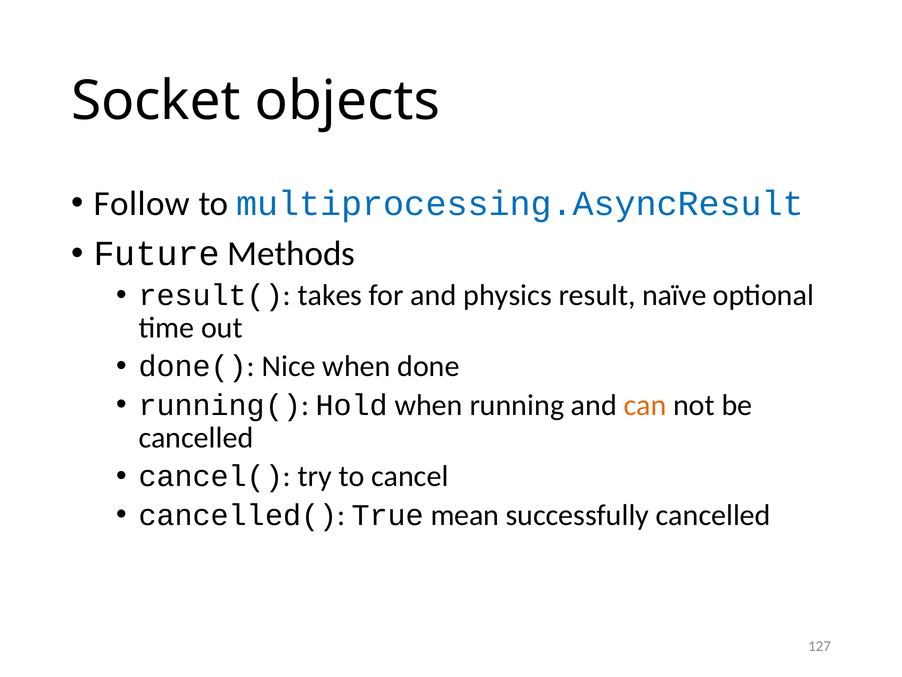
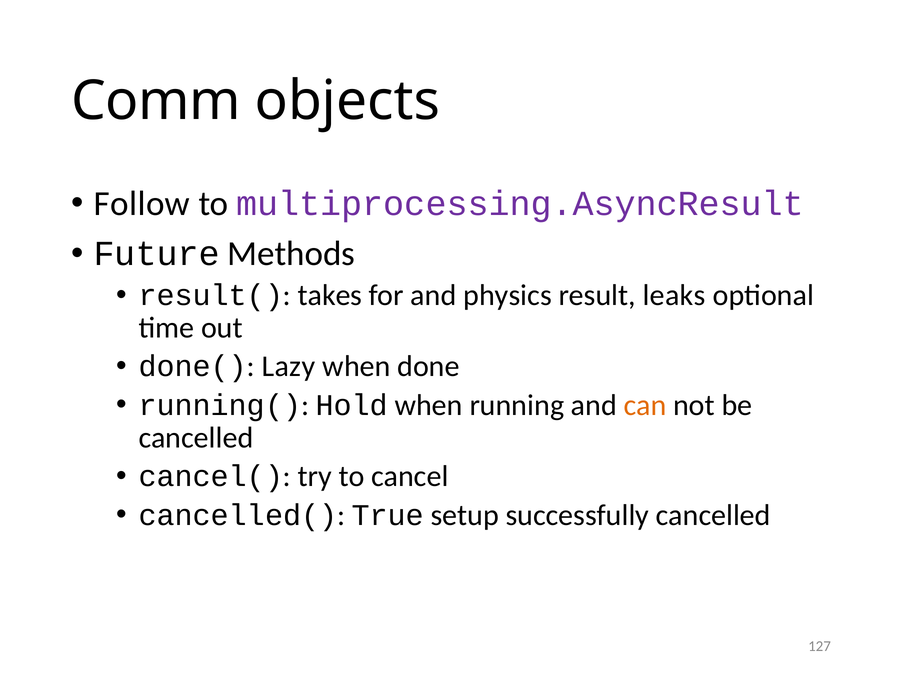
Socket: Socket -> Comm (156, 101)
multiprocessing.AsyncResult colour: blue -> purple (520, 203)
naïve: naïve -> leaks (674, 295)
Nice: Nice -> Lazy (289, 366)
mean: mean -> setup (465, 515)
